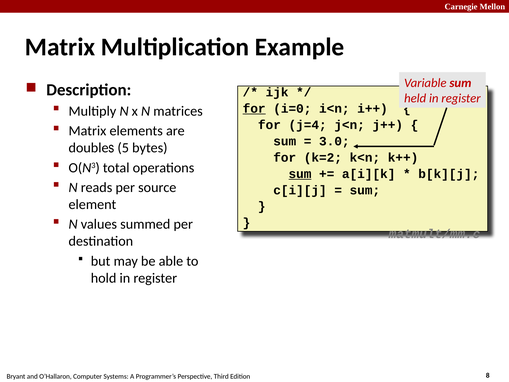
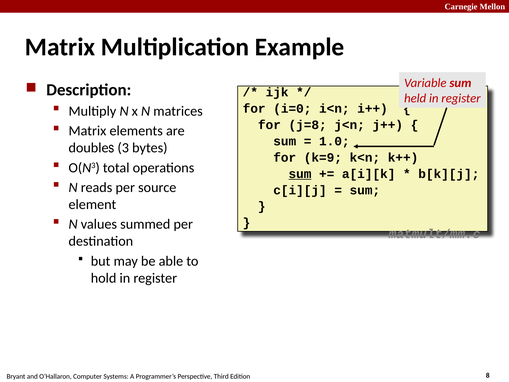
for underline: present -> none (254, 109)
j=4: j=4 -> j=8 (308, 125)
3.0: 3.0 -> 1.0 (334, 141)
5: 5 -> 3 (123, 148)
k=2: k=2 -> k=9 (323, 157)
